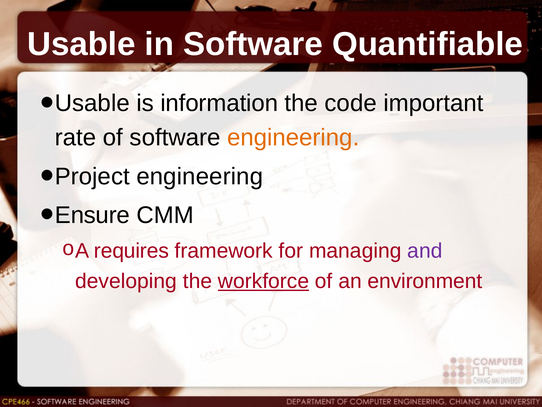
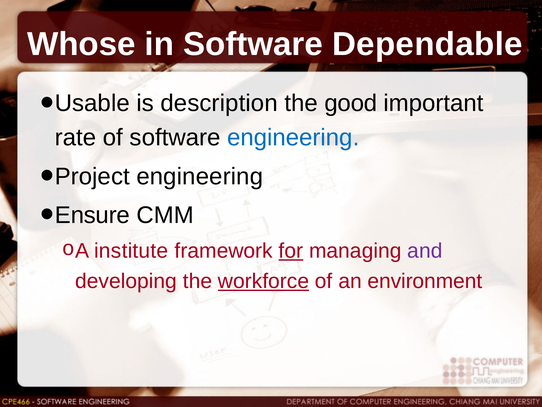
Usable: Usable -> Whose (81, 44)
Quantifiable: Quantifiable -> Dependable (427, 44)
information: information -> description (219, 103)
code: code -> good (351, 103)
engineering colour: orange -> blue (293, 138)
requires: requires -> institute (131, 251)
for underline: none -> present (291, 251)
